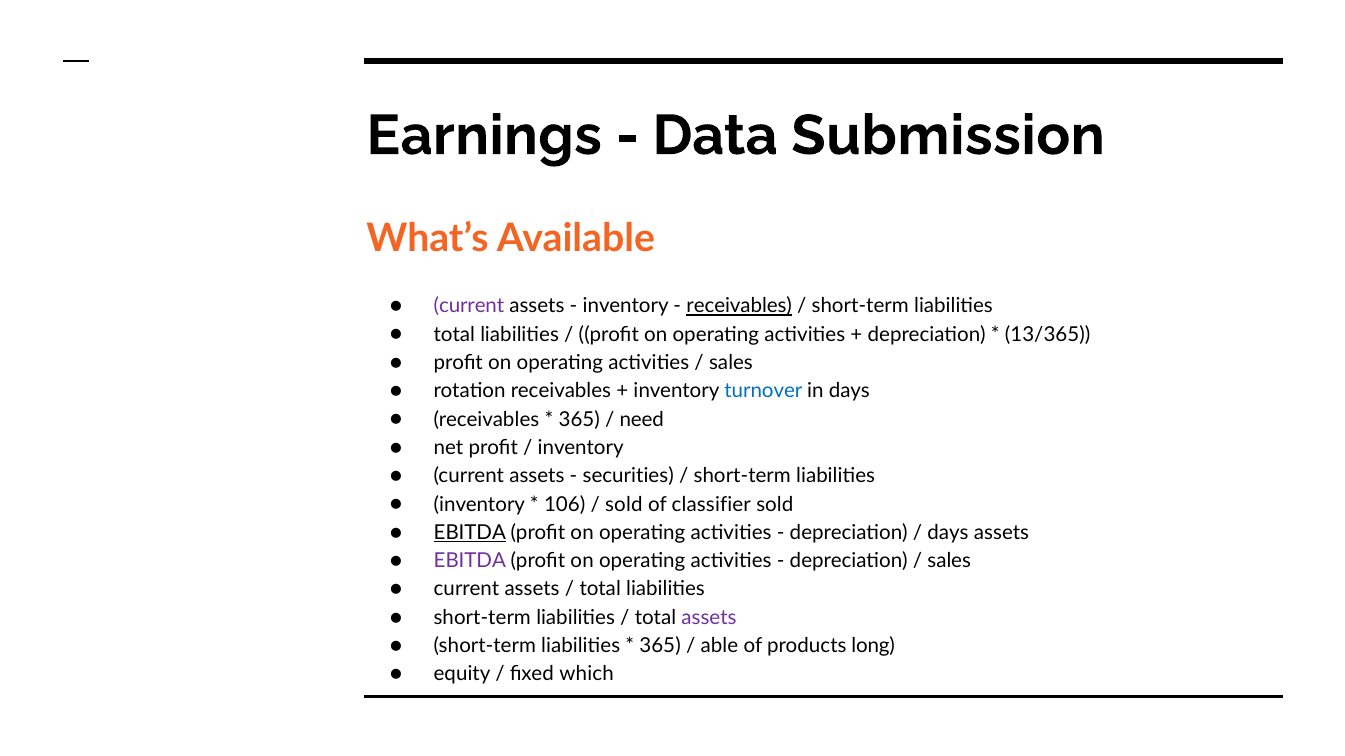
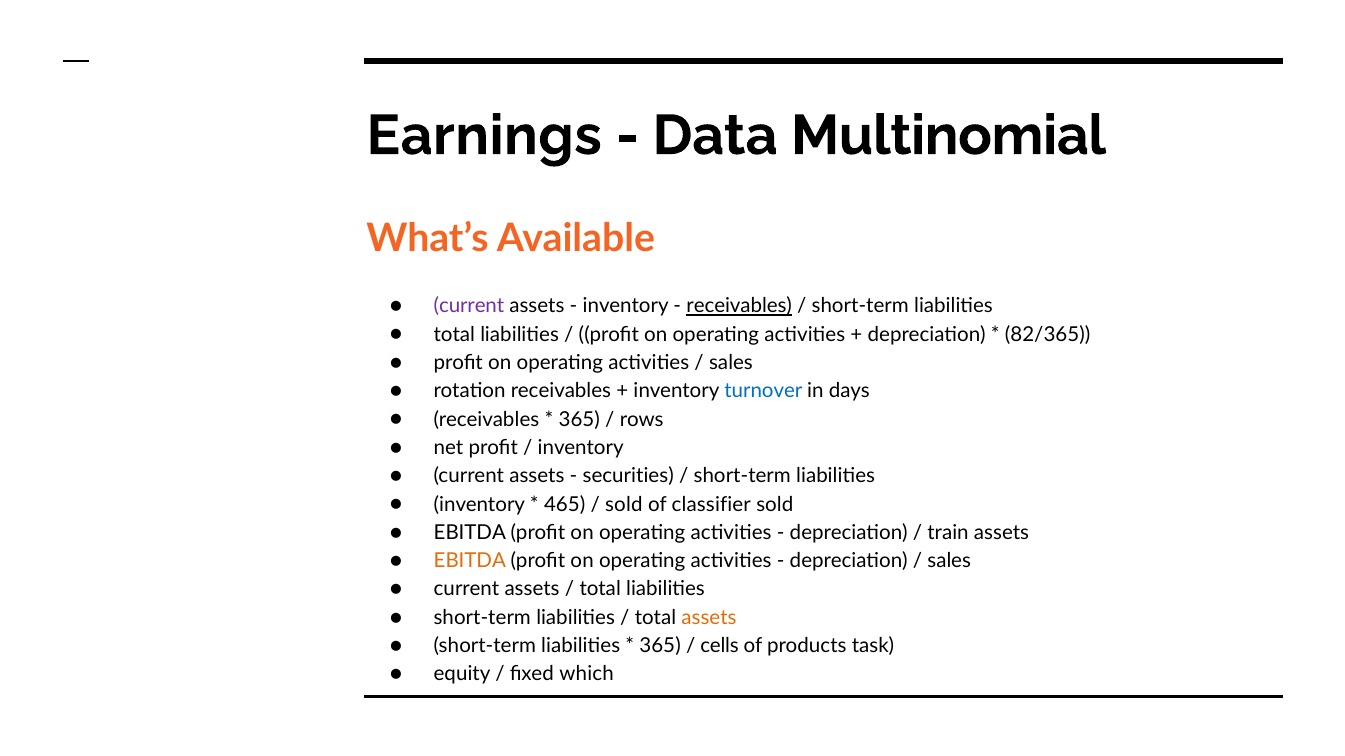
Submission: Submission -> Multinomial (949, 136)
13/365: 13/365 -> 82/365 (1048, 335)
need: need -> rows (642, 420)
106: 106 -> 465 (565, 505)
EBITDA underline: present -> none (470, 533)
days: days -> train (948, 533)
EBITDA colour: purple -> orange (470, 561)
assets colour: purple -> orange (709, 618)
able: able -> cells (720, 646)
long: long -> task (873, 646)
